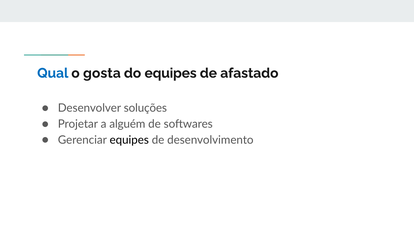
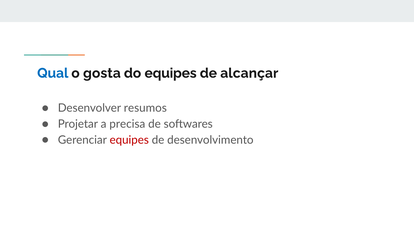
afastado: afastado -> alcançar (249, 73)
soluções: soluções -> resumos (145, 108)
alguém: alguém -> precisa (127, 124)
equipes colour: black -> red (129, 140)
